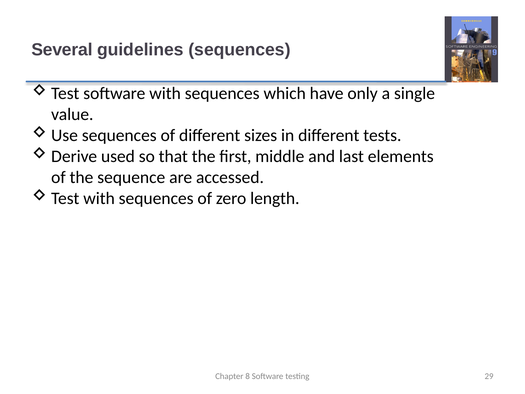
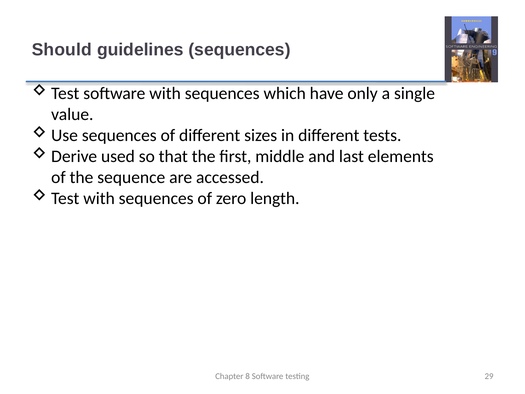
Several: Several -> Should (62, 50)
